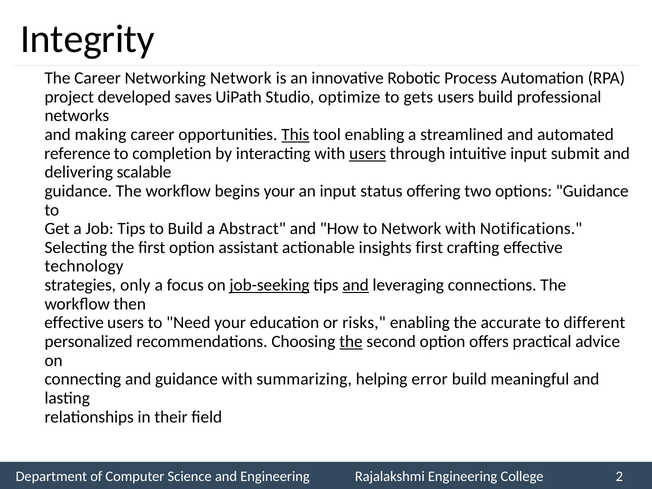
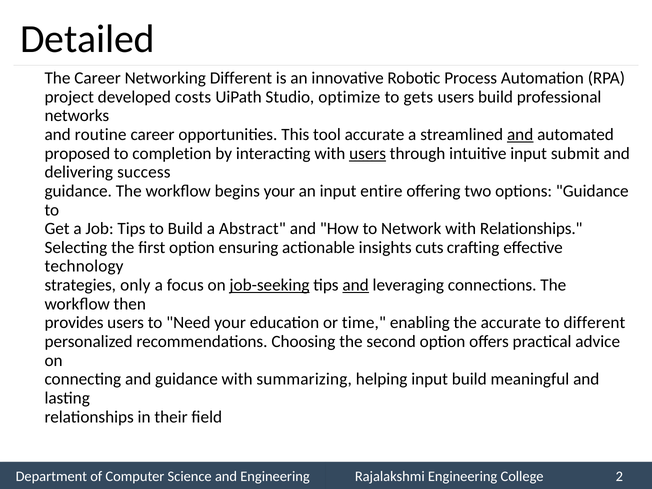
Integrity: Integrity -> Detailed (87, 39)
Networking Network: Network -> Different (241, 78)
saves: saves -> costs (193, 97)
making: making -> routine (101, 135)
This underline: present -> none (295, 135)
tool enabling: enabling -> accurate (375, 135)
and underline: none -> present (520, 135)
reference: reference -> proposed (77, 153)
scalable: scalable -> success (144, 172)
status: status -> entire (381, 191)
with Notifications: Notifications -> Relationships (531, 229)
assistant: assistant -> ensuring (248, 248)
insights first: first -> cuts (429, 248)
effective: effective -> provides (74, 323)
risks: risks -> time (364, 323)
the underline: present -> none (351, 342)
helping error: error -> input (430, 379)
